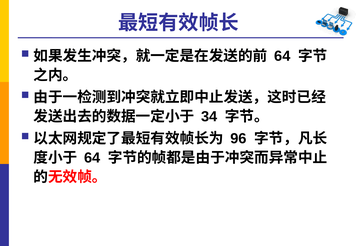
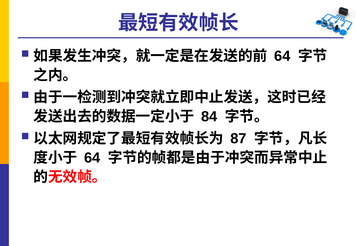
34: 34 -> 84 (209, 117)
96: 96 -> 87 (238, 139)
